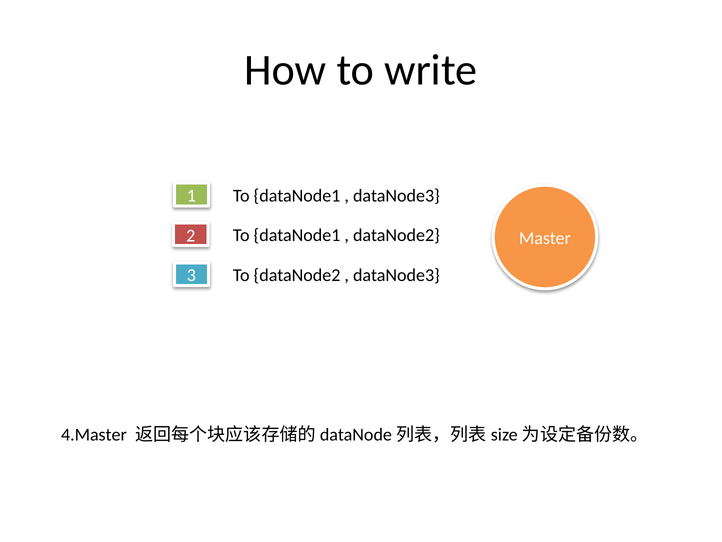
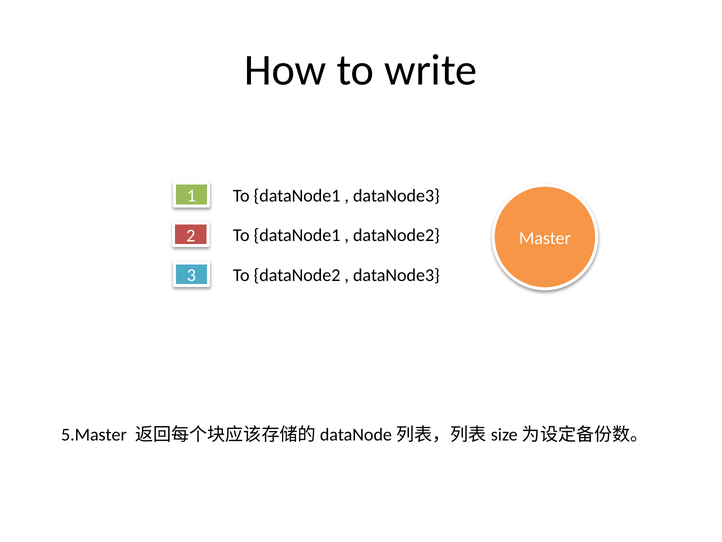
4.Master: 4.Master -> 5.Master (94, 434)
